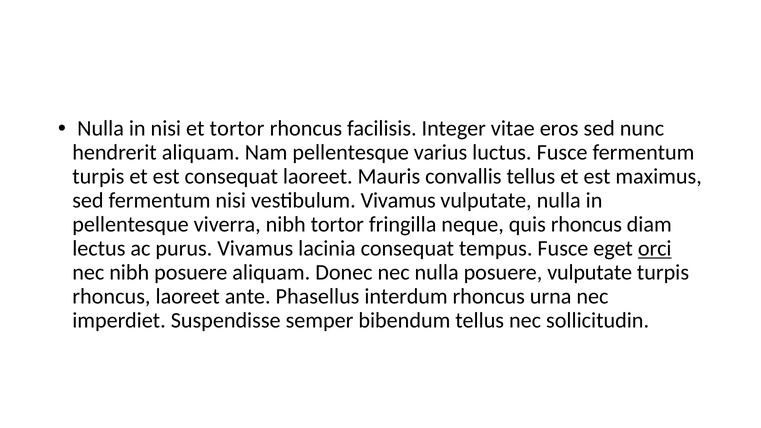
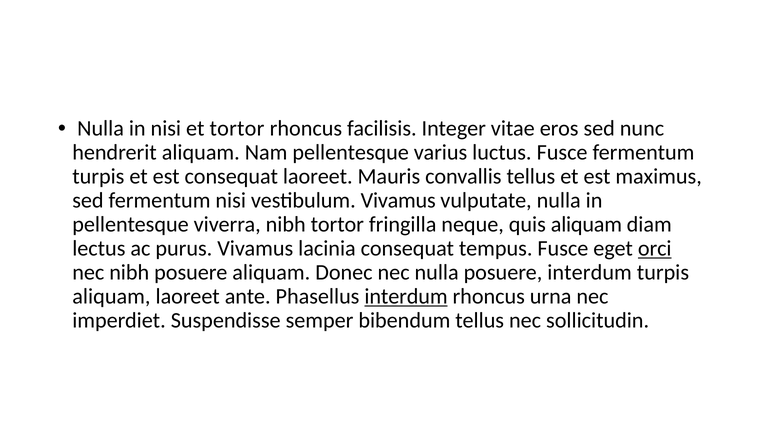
quis rhoncus: rhoncus -> aliquam (586, 225)
posuere vulputate: vulputate -> interdum (590, 273)
rhoncus: rhoncus -> aliquam (111, 296)
interdum underline: none -> present (406, 296)
